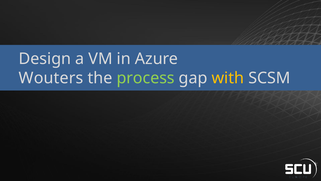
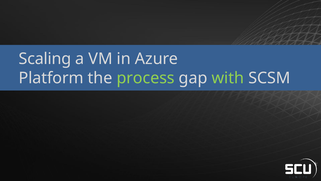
Design: Design -> Scaling (45, 59)
Wouters: Wouters -> Platform (51, 78)
with colour: yellow -> light green (228, 78)
